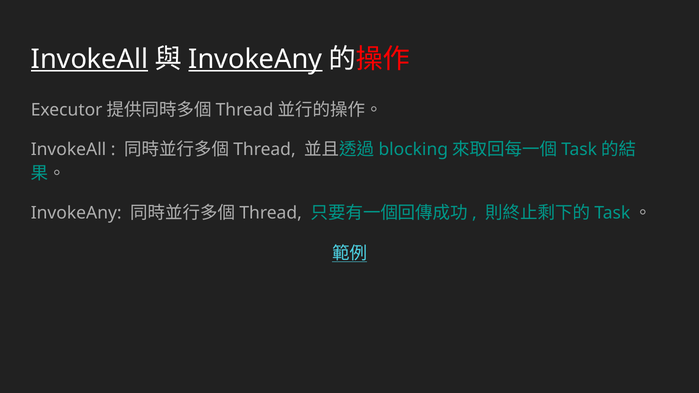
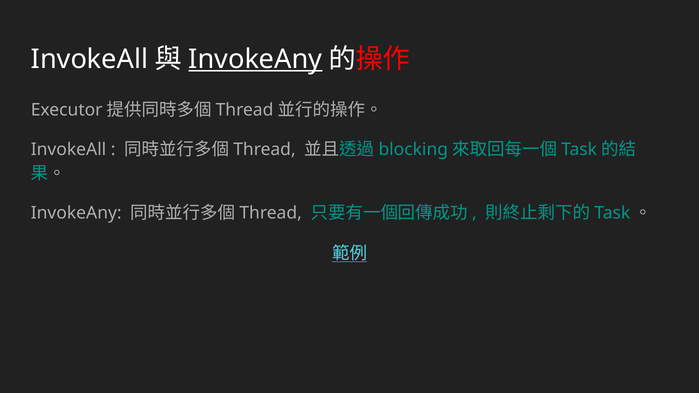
InvokeAll underline: present -> none (89, 59)
